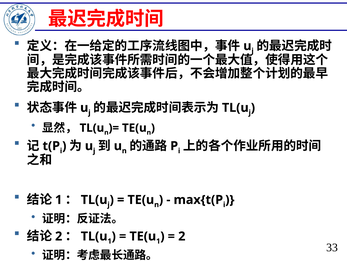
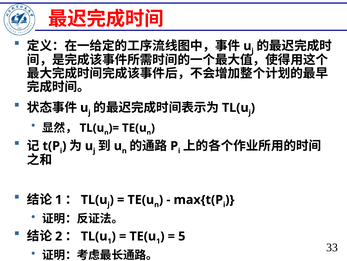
2: 2 -> 5 (182, 236)
